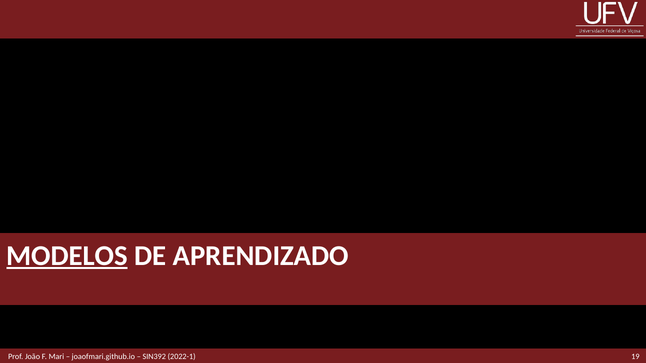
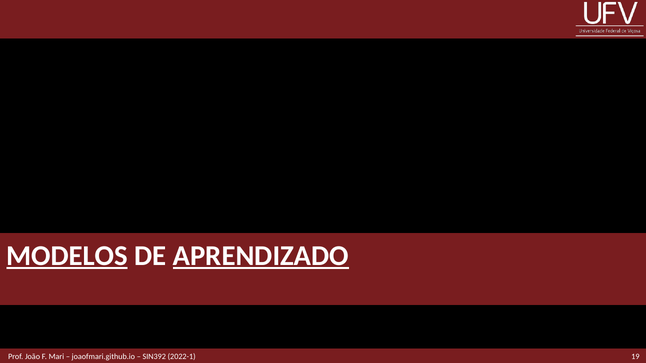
APRENDIZADO underline: none -> present (261, 256)
